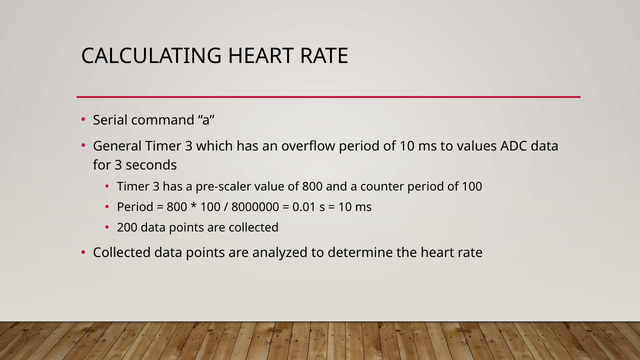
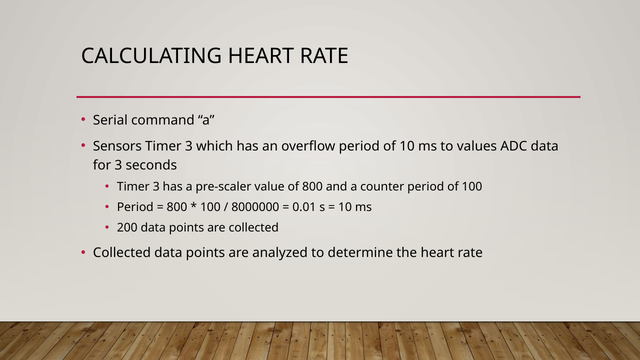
General: General -> Sensors (117, 146)
